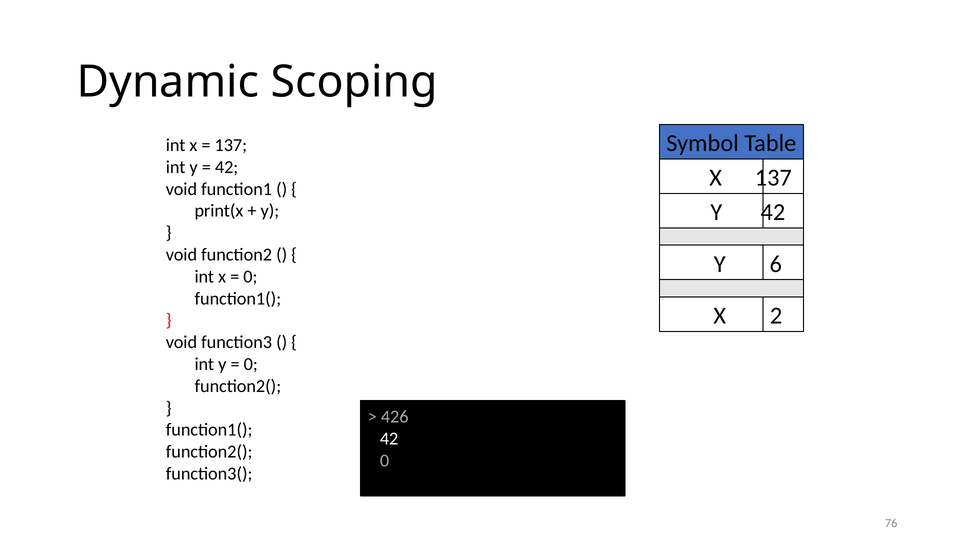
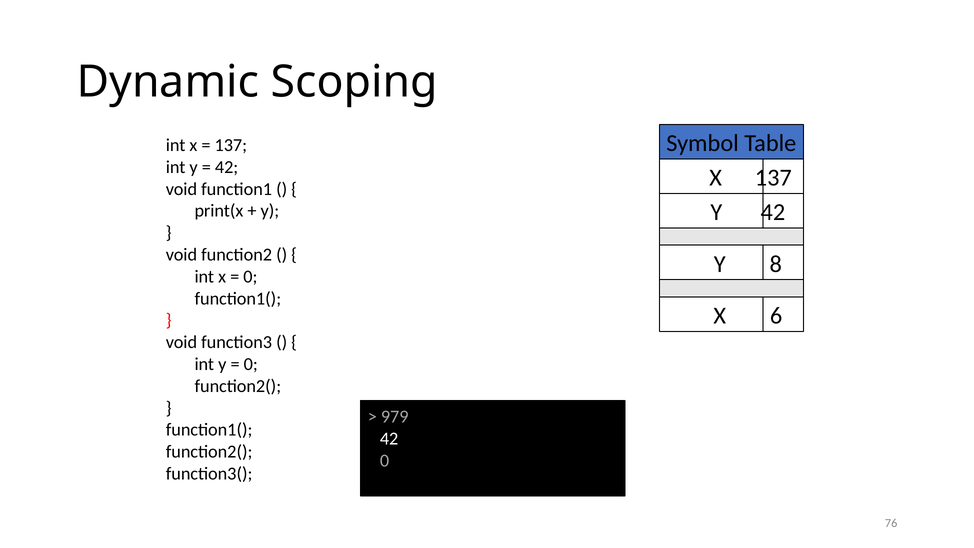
6: 6 -> 8 (776, 264)
2: 2 -> 6 (776, 316)
426: 426 -> 979 (395, 417)
